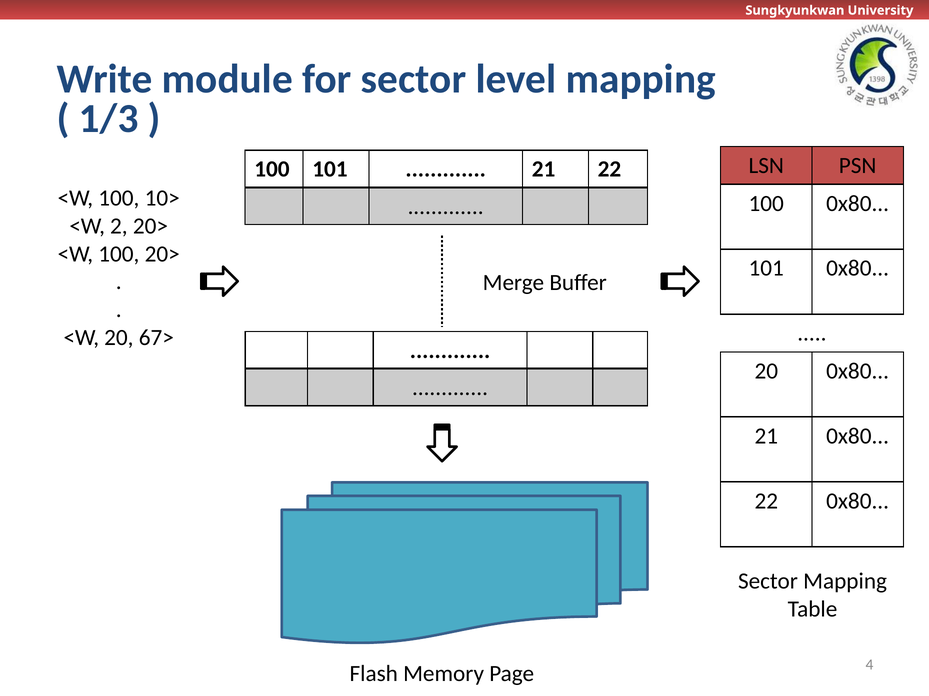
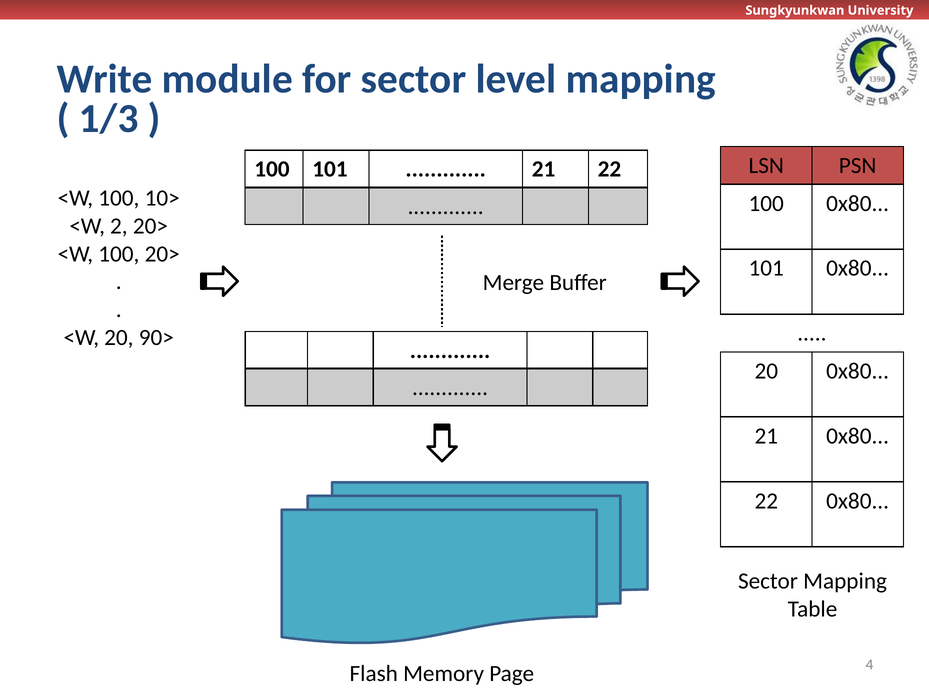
67>: 67> -> 90> (156, 338)
